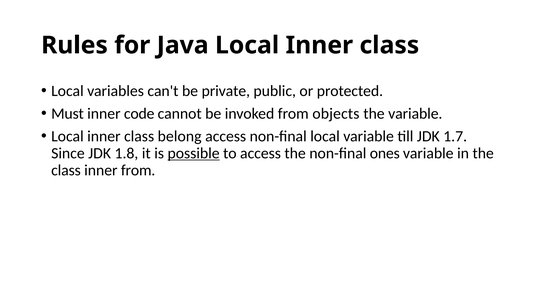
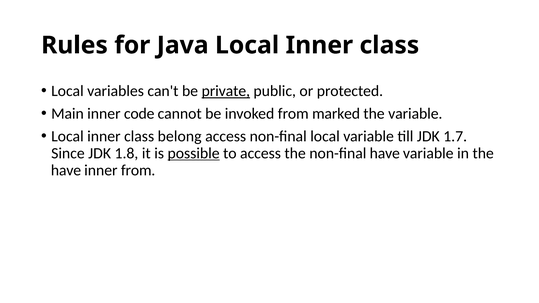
private underline: none -> present (226, 91)
Must: Must -> Main (67, 114)
objects: objects -> marked (336, 114)
non-final ones: ones -> have (385, 153)
class: class -> have (66, 170)
